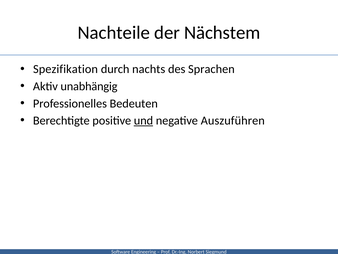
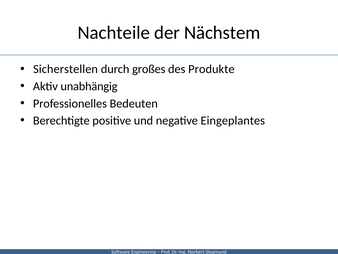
Spezifikation: Spezifikation -> Sicherstellen (65, 69)
nachts: nachts -> großes (149, 69)
Sprachen: Sprachen -> Produkte (211, 69)
und underline: present -> none (143, 120)
Auszuführen: Auszuführen -> Eingeplantes (233, 120)
